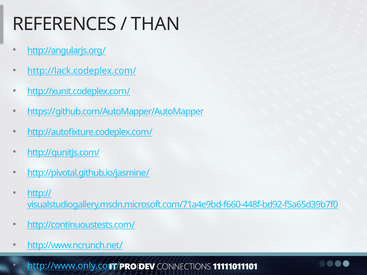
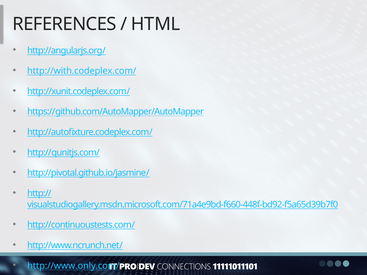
THAN: THAN -> HTML (156, 24)
http://lack.codeplex.com/: http://lack.codeplex.com/ -> http://with.codeplex.com/ (82, 71)
